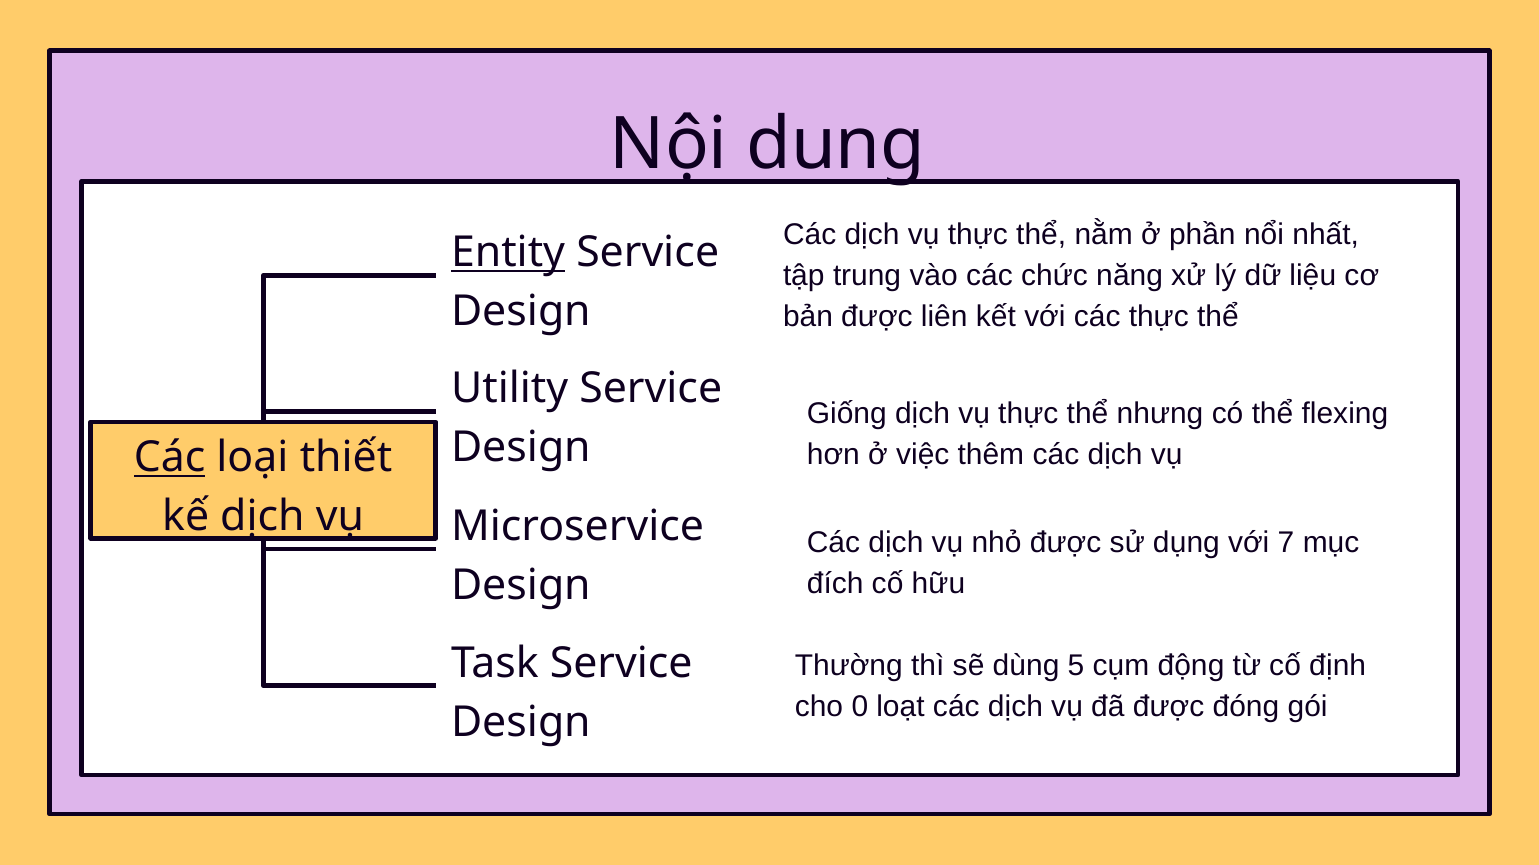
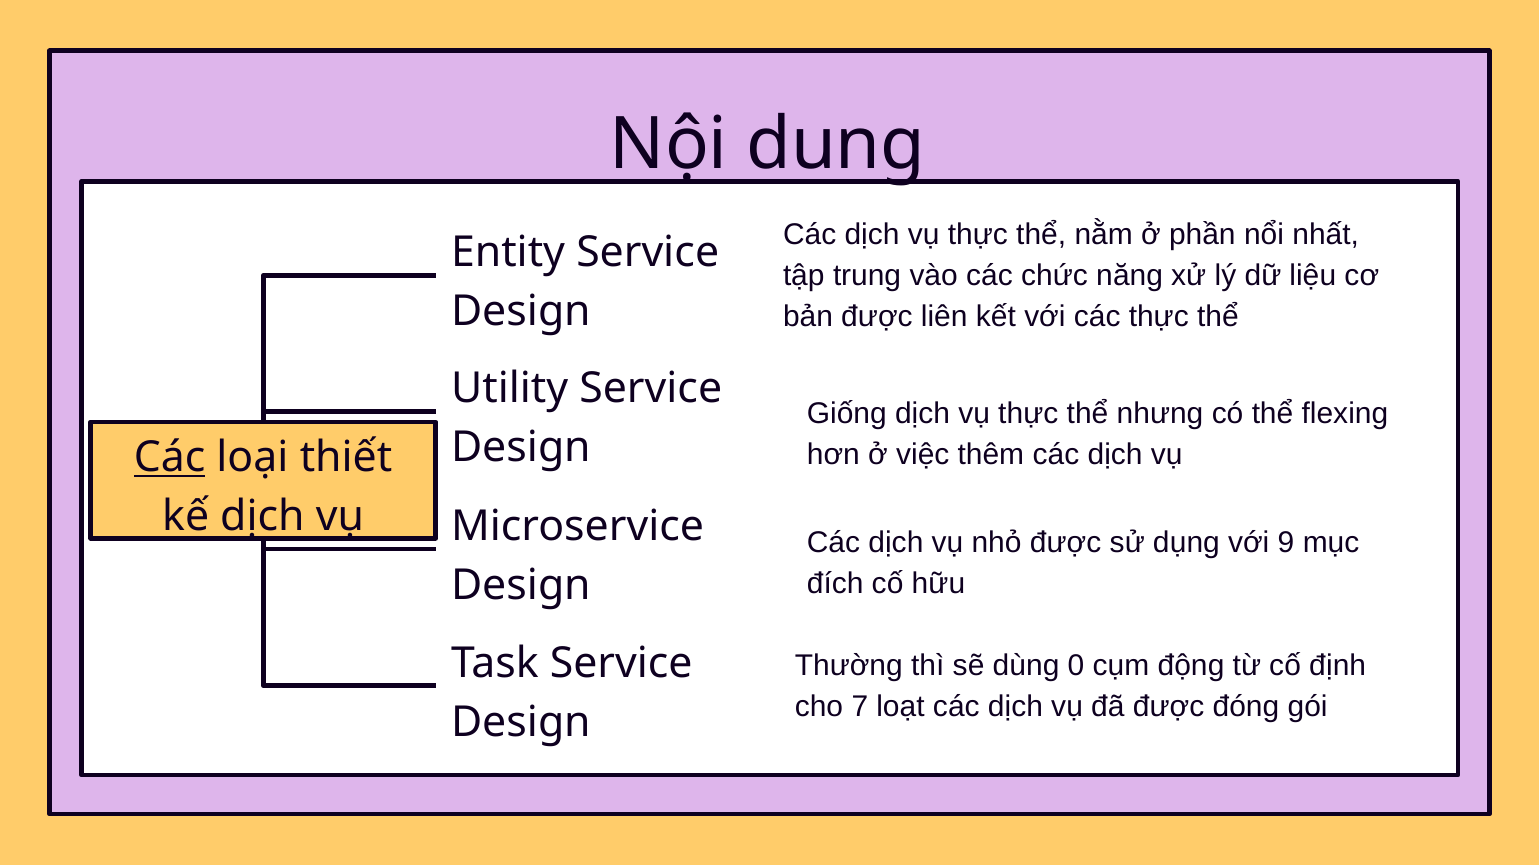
Entity underline: present -> none (508, 253)
7: 7 -> 9 (1286, 543)
5: 5 -> 0 (1076, 666)
0: 0 -> 7 (860, 707)
